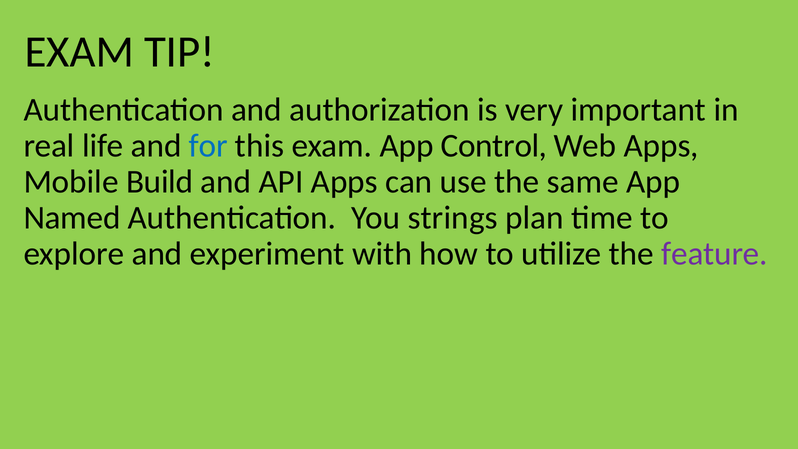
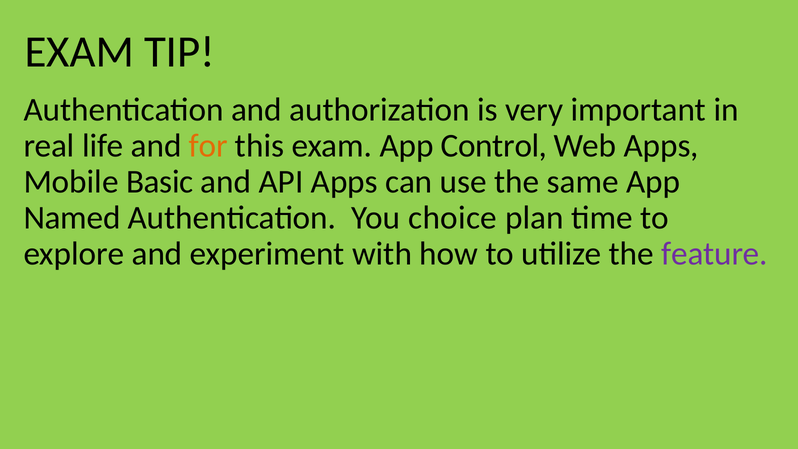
for colour: blue -> orange (208, 146)
Build: Build -> Basic (160, 182)
strings: strings -> choice (453, 218)
